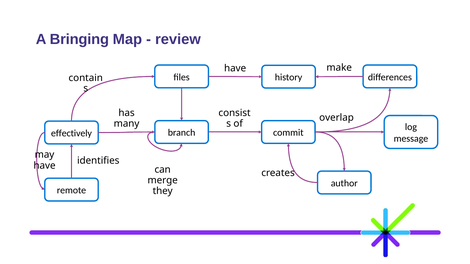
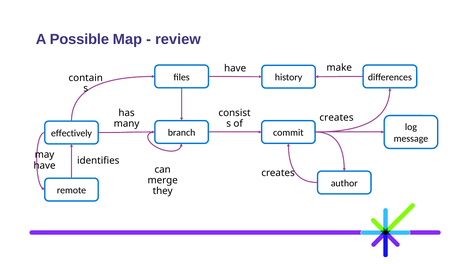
Bringing: Bringing -> Possible (79, 40)
overlap: overlap -> creates (336, 118)
